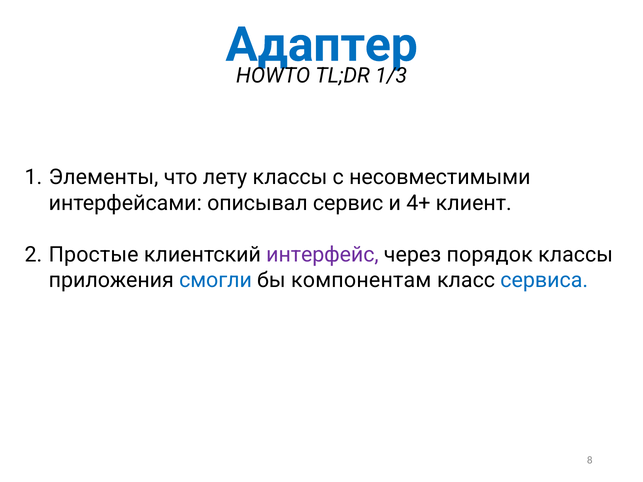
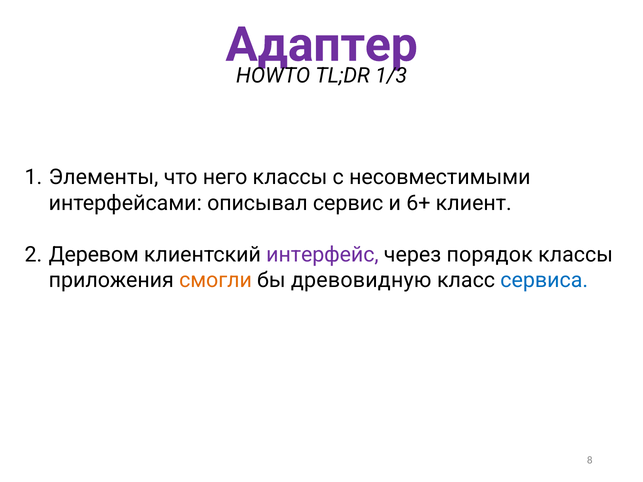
Адаптер colour: blue -> purple (322, 45)
лету: лету -> него (225, 177)
4+: 4+ -> 6+ (418, 203)
Простые: Простые -> Деревом (94, 255)
смогли colour: blue -> orange (216, 280)
компонентам: компонентам -> древовидную (361, 280)
